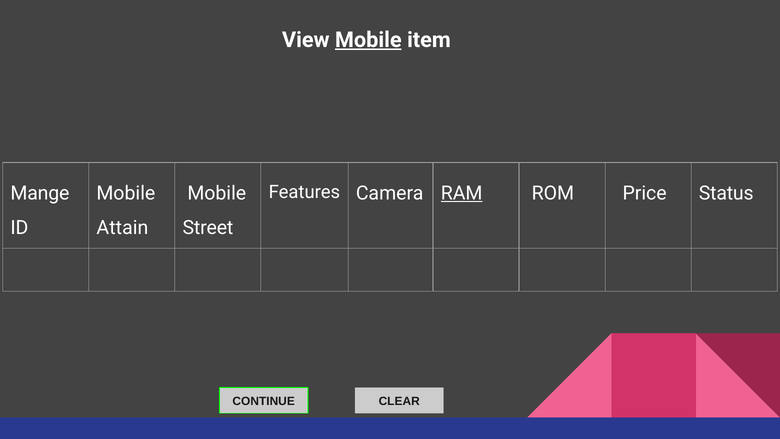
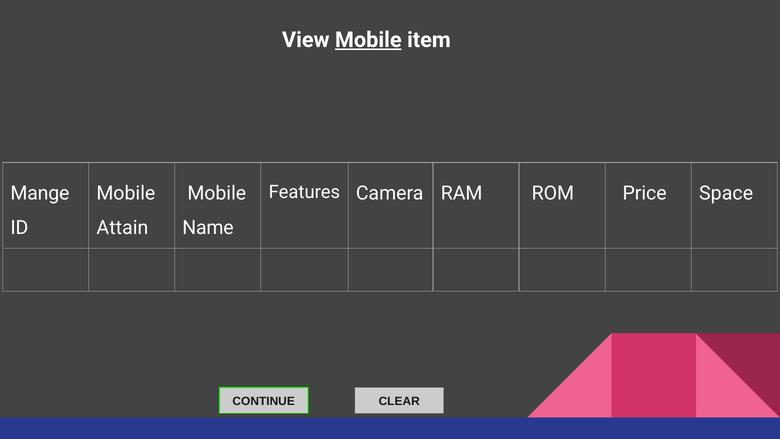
RAM underline: present -> none (462, 193)
Status: Status -> Space (726, 193)
Street: Street -> Name (208, 227)
